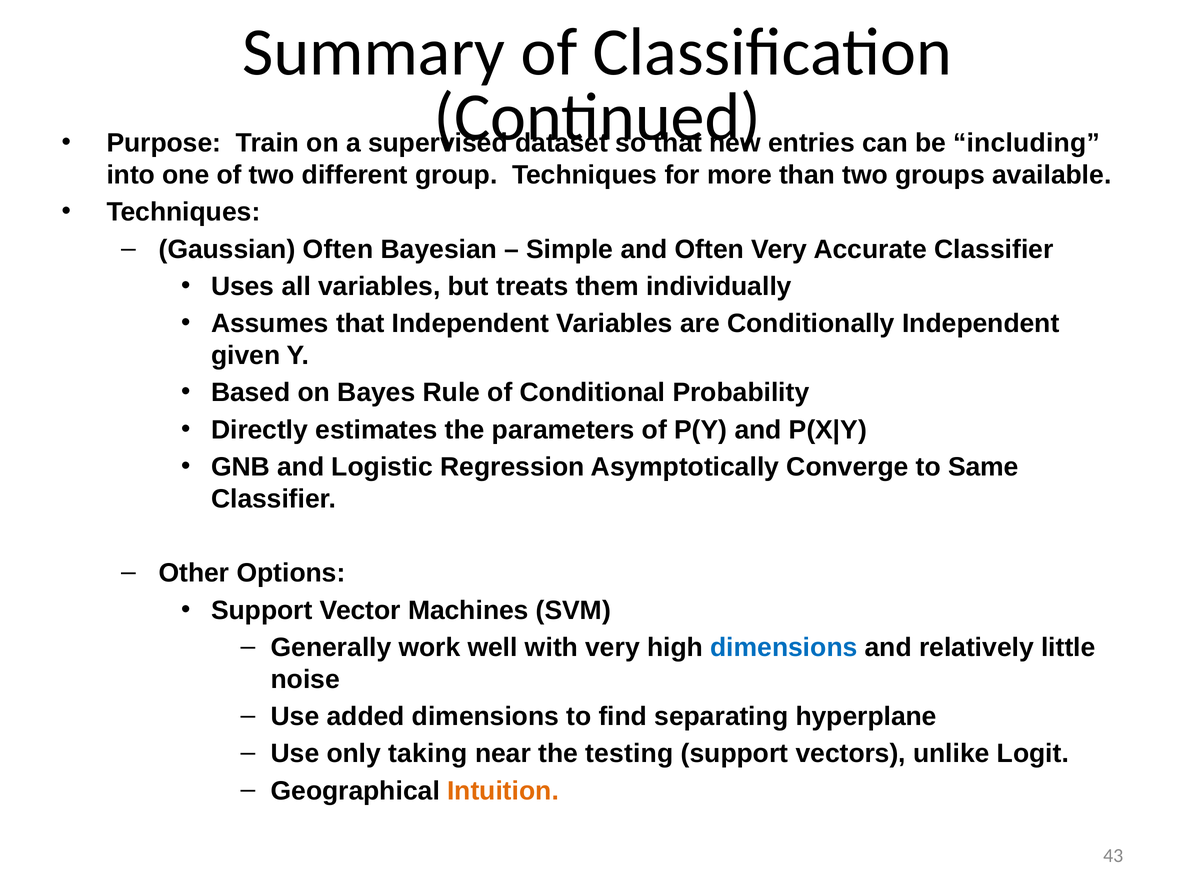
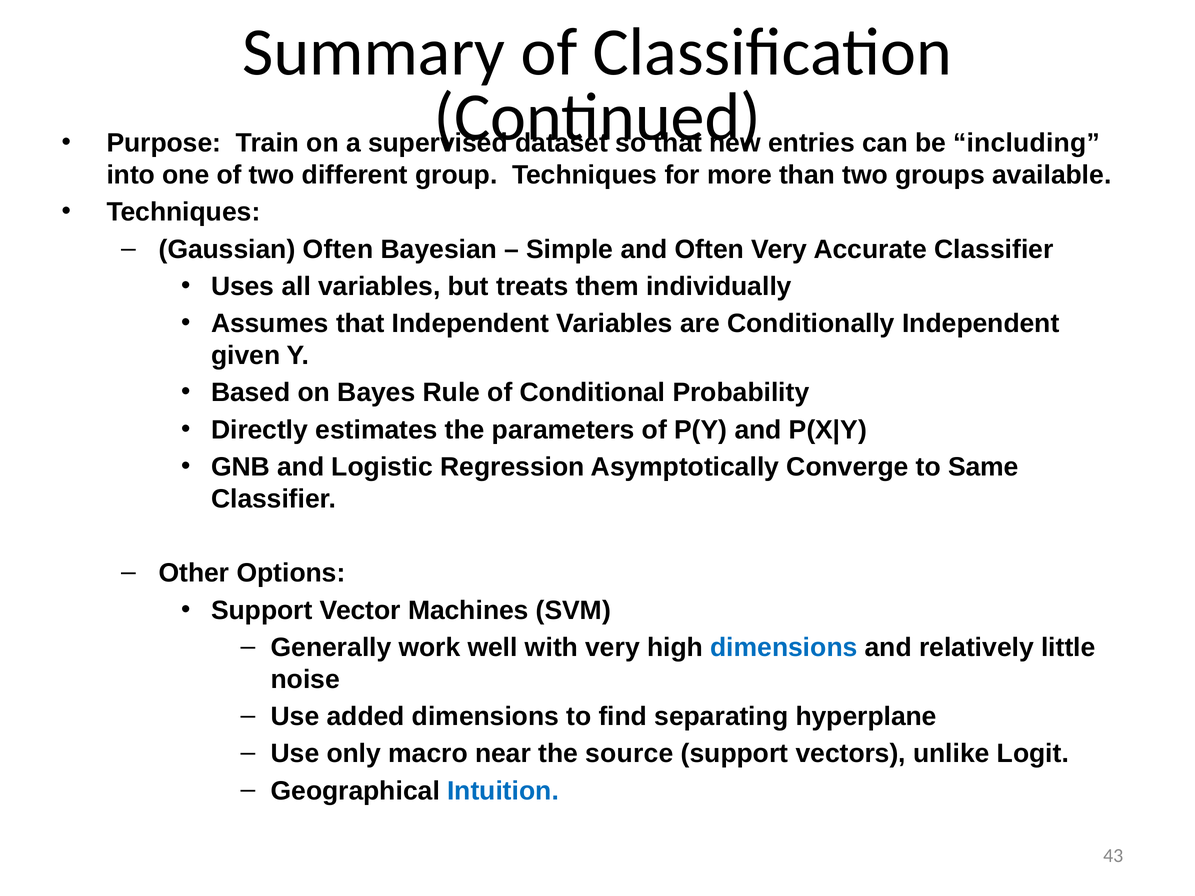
taking: taking -> macro (428, 754)
testing: testing -> source (629, 754)
Intuition colour: orange -> blue (503, 791)
